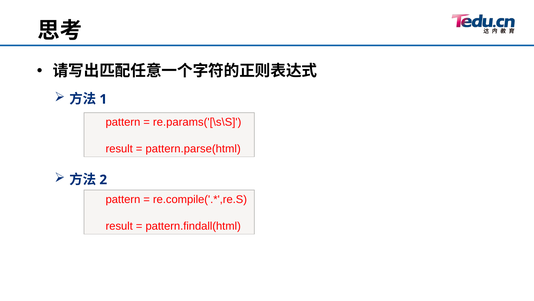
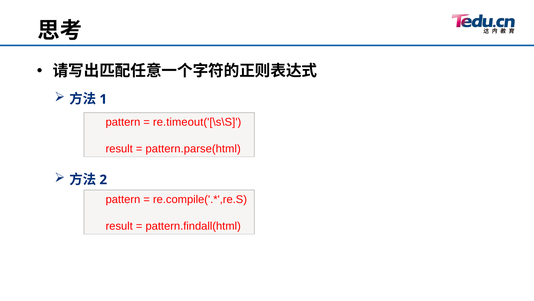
re.params('[\s\S: re.params('[\s\S -> re.timeout('[\s\S (197, 122)
